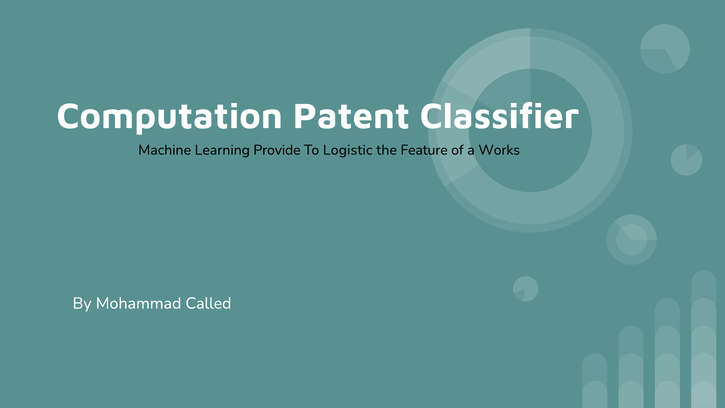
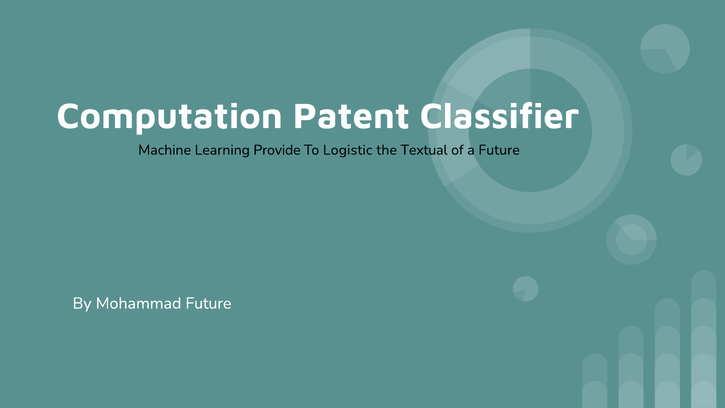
Feature: Feature -> Textual (424, 150)
a Works: Works -> Future (499, 150)
Mohammad Called: Called -> Future (208, 303)
